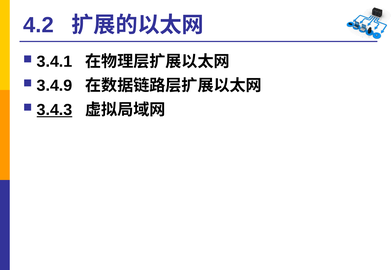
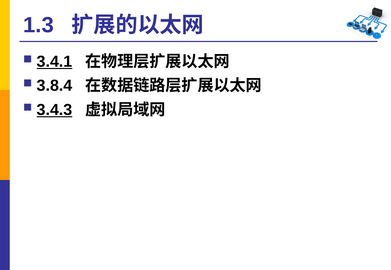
4.2: 4.2 -> 1.3 (38, 25)
3.4.1 underline: none -> present (55, 62)
3.4.9: 3.4.9 -> 3.8.4 (55, 86)
